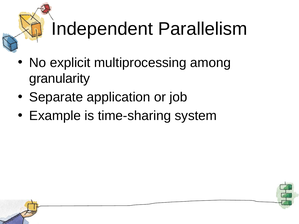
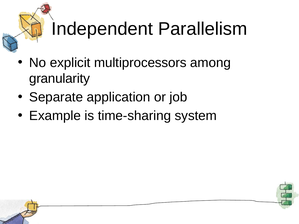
multiprocessing: multiprocessing -> multiprocessors (140, 63)
